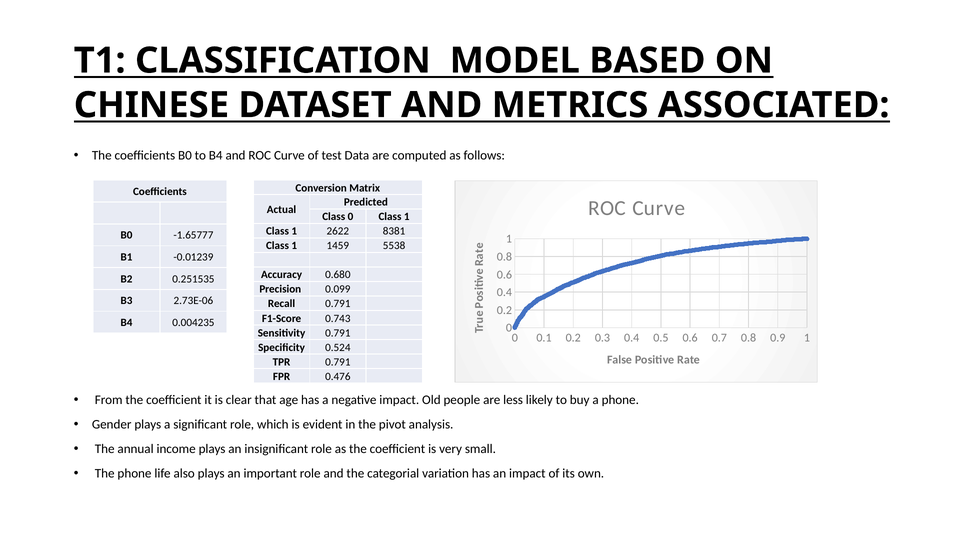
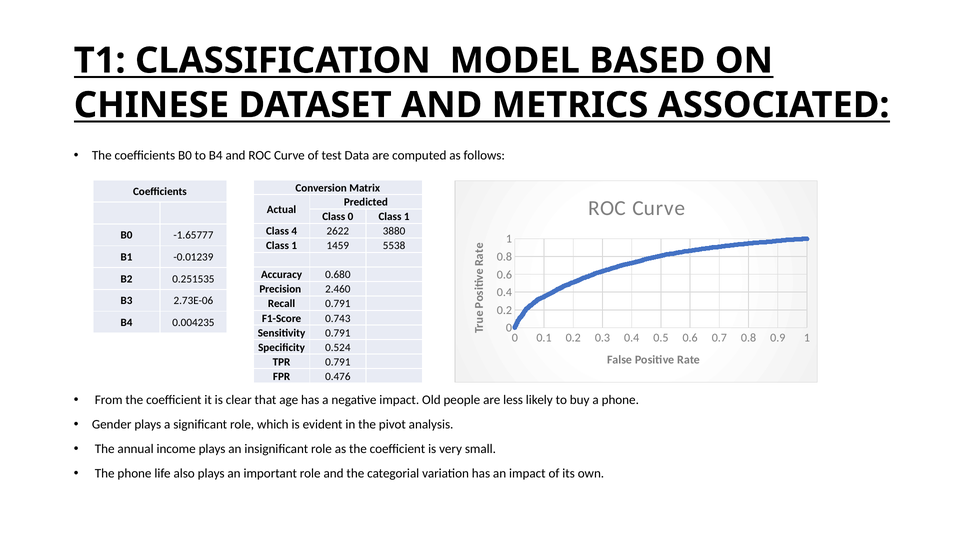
1: 1 -> 4 (294, 232)
8381: 8381 -> 3880 (394, 232)
0.099: 0.099 -> 2.460 (338, 290)
